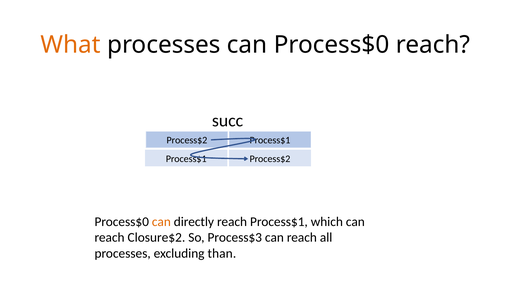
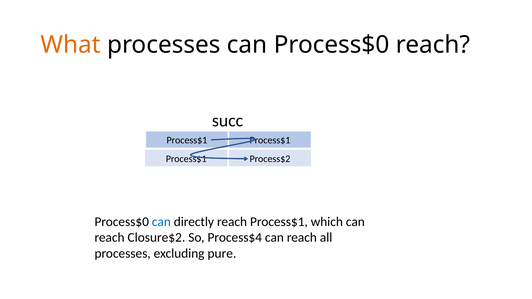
Process$2: Process$2 -> Process$1 (187, 140)
can colour: orange -> blue (161, 222)
Process$3: Process$3 -> Process$4 (235, 238)
than: than -> pure (222, 254)
